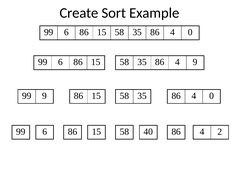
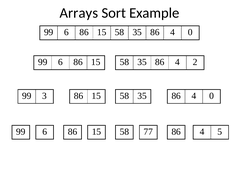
Create: Create -> Arrays (79, 13)
4 9: 9 -> 2 (195, 62)
99 9: 9 -> 3 (44, 96)
40: 40 -> 77 (148, 132)
2: 2 -> 5 (220, 132)
